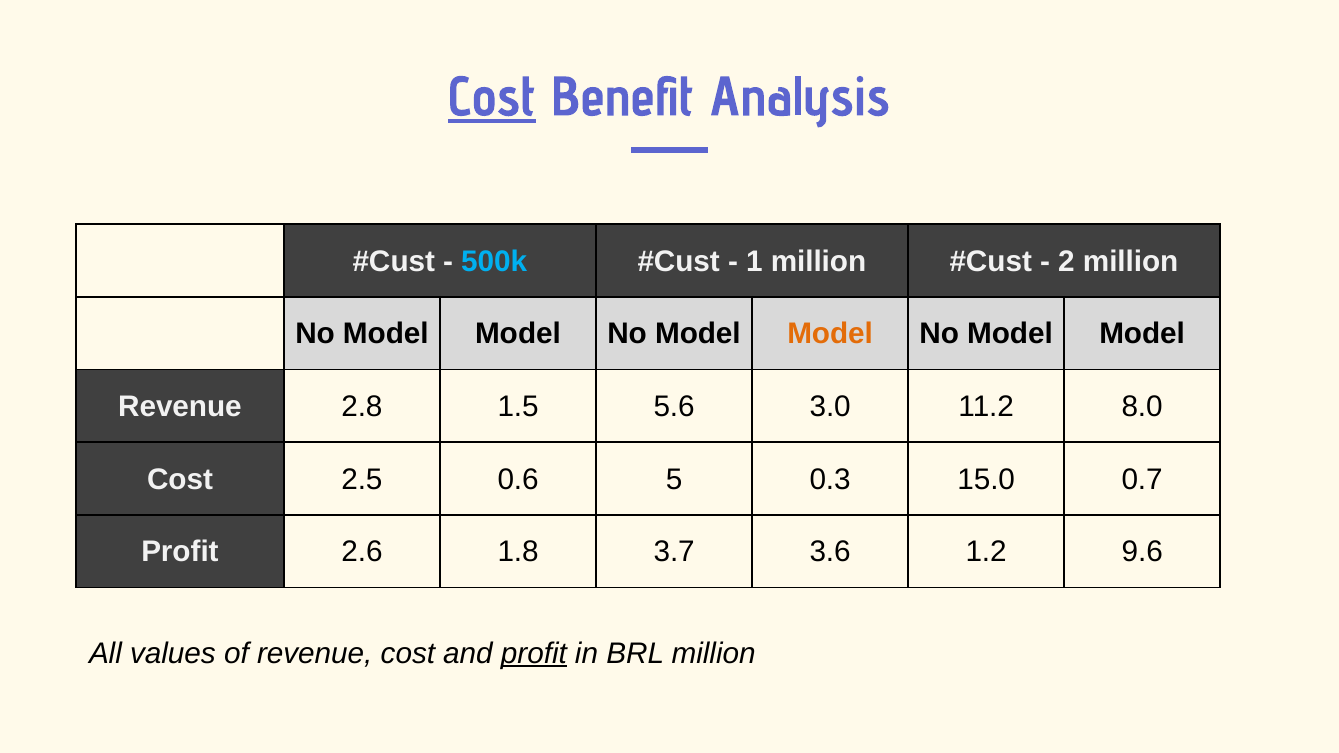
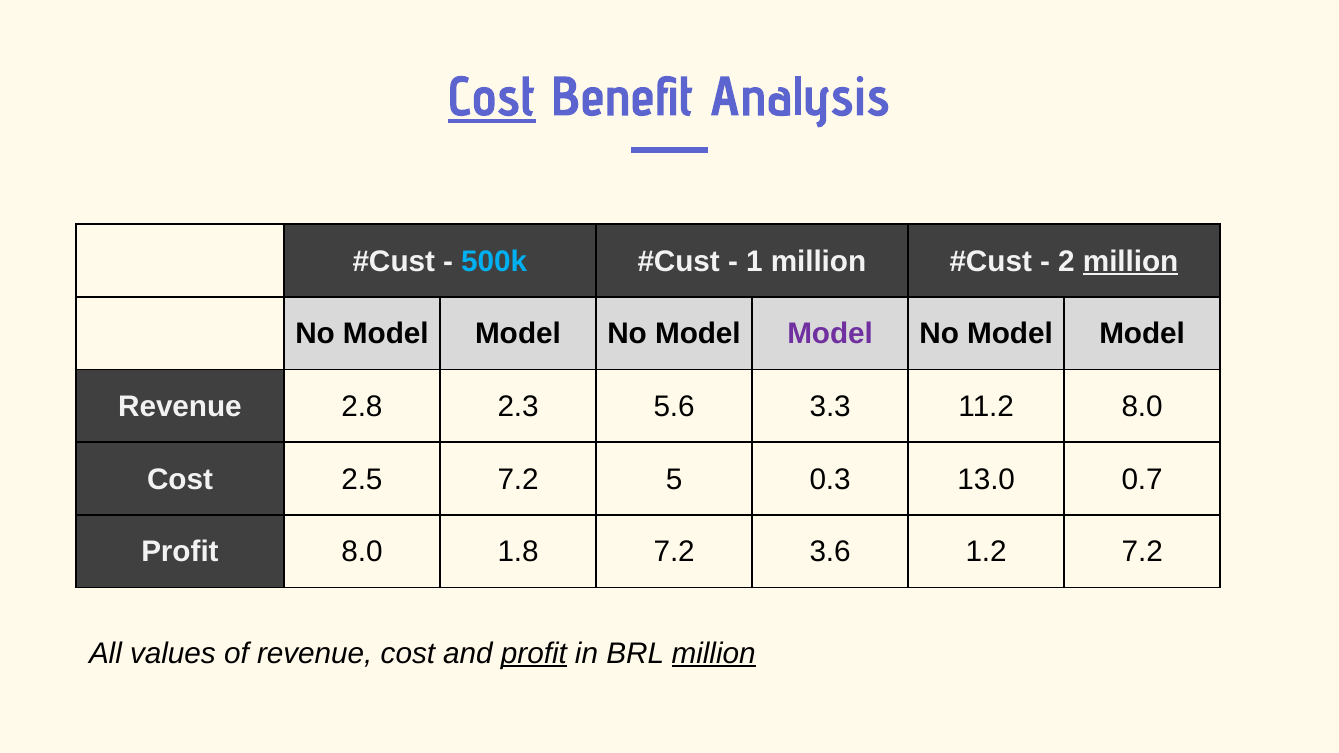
million underline: none -> present (1131, 261)
Model colour: orange -> purple (830, 334)
1.5: 1.5 -> 2.3 (518, 407)
3.0: 3.0 -> 3.3 (830, 407)
2.5 0.6: 0.6 -> 7.2 (518, 479)
15.0: 15.0 -> 13.0 (986, 479)
Profit 2.6: 2.6 -> 8.0 (362, 552)
1.8 3.7: 3.7 -> 7.2 (674, 552)
1.2 9.6: 9.6 -> 7.2 (1142, 552)
million underline: none -> present (714, 654)
